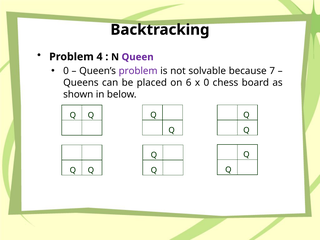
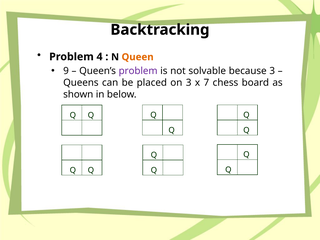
Queen colour: purple -> orange (138, 57)
0: 0 -> 9 (66, 71)
because 7: 7 -> 3 (272, 71)
on 6: 6 -> 3 (189, 83)
x 0: 0 -> 7 (206, 83)
